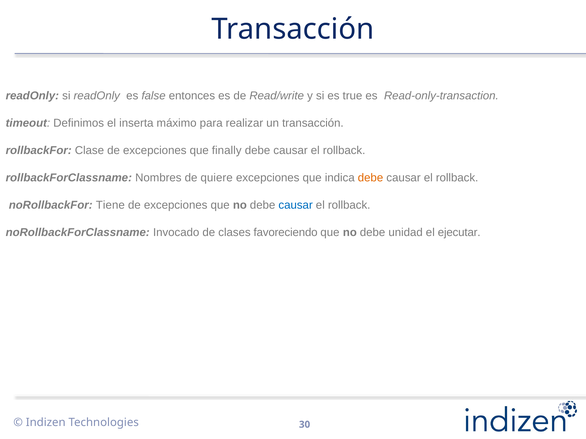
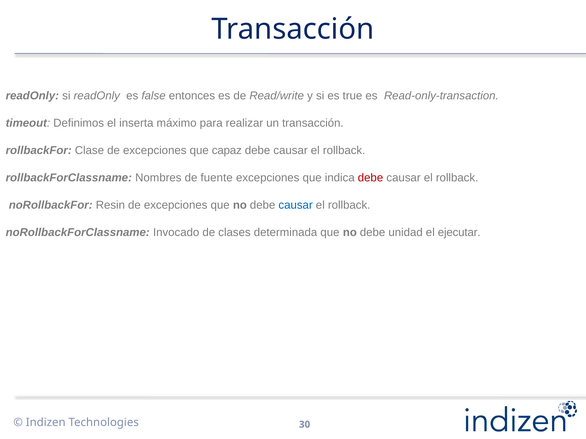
finally: finally -> capaz (227, 151)
quiere: quiere -> fuente (217, 178)
debe colour: orange -> red (370, 178)
Tiene: Tiene -> Resin (110, 205)
favoreciendo: favoreciendo -> determinada (286, 233)
